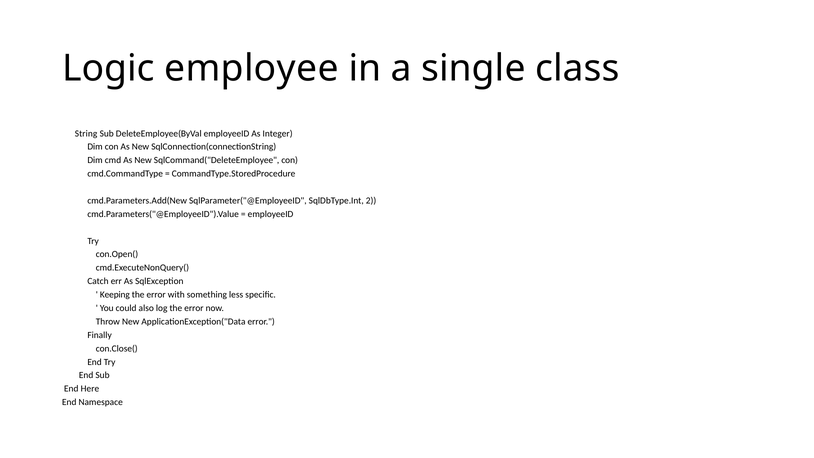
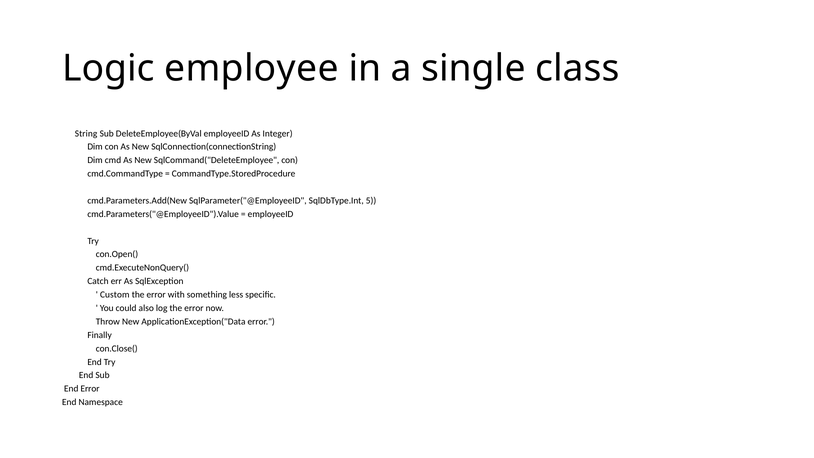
2: 2 -> 5 (371, 201)
Keeping: Keeping -> Custom (115, 295)
End Here: Here -> Error (90, 389)
